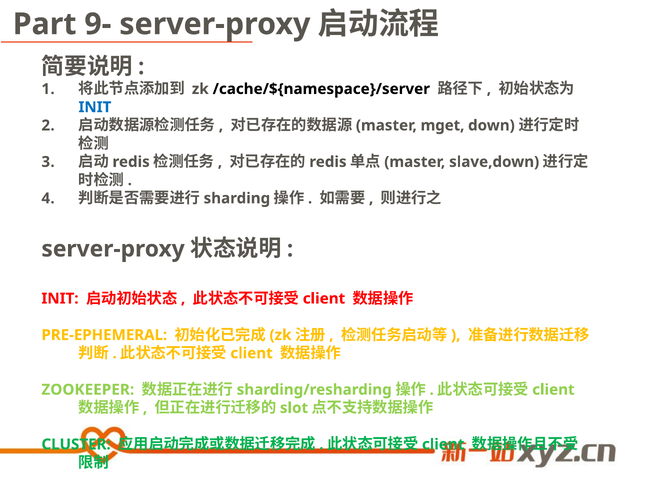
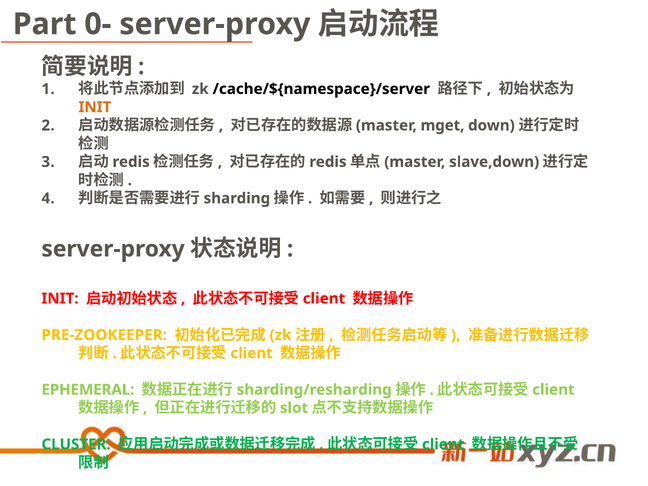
9-: 9- -> 0- (98, 24)
INIT colour: blue -> orange (95, 107)
PRE-EPHEMERAL: PRE-EPHEMERAL -> PRE-ZOOKEEPER (104, 335)
ZOOKEEPER: ZOOKEEPER -> EPHEMERAL (88, 390)
